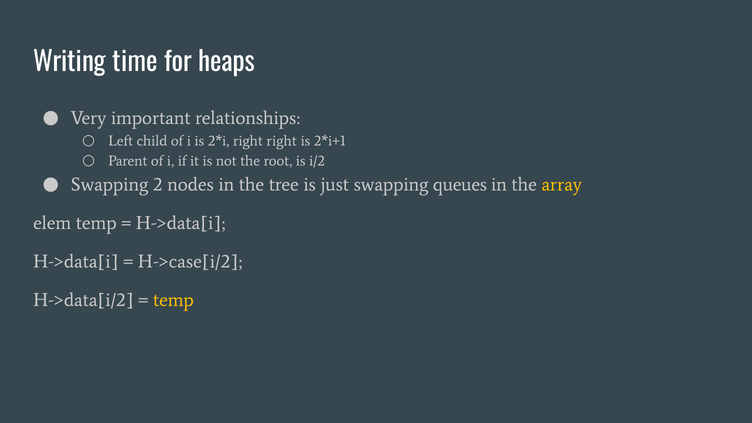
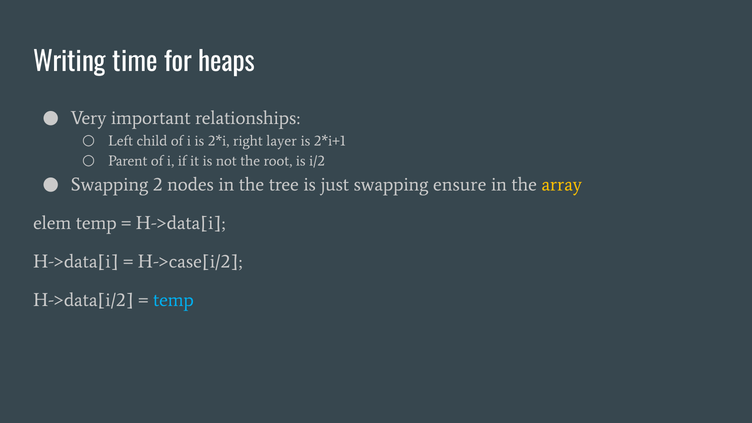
right right: right -> layer (282, 141)
queues: queues -> ensure (460, 185)
temp colour: yellow -> light blue (173, 300)
